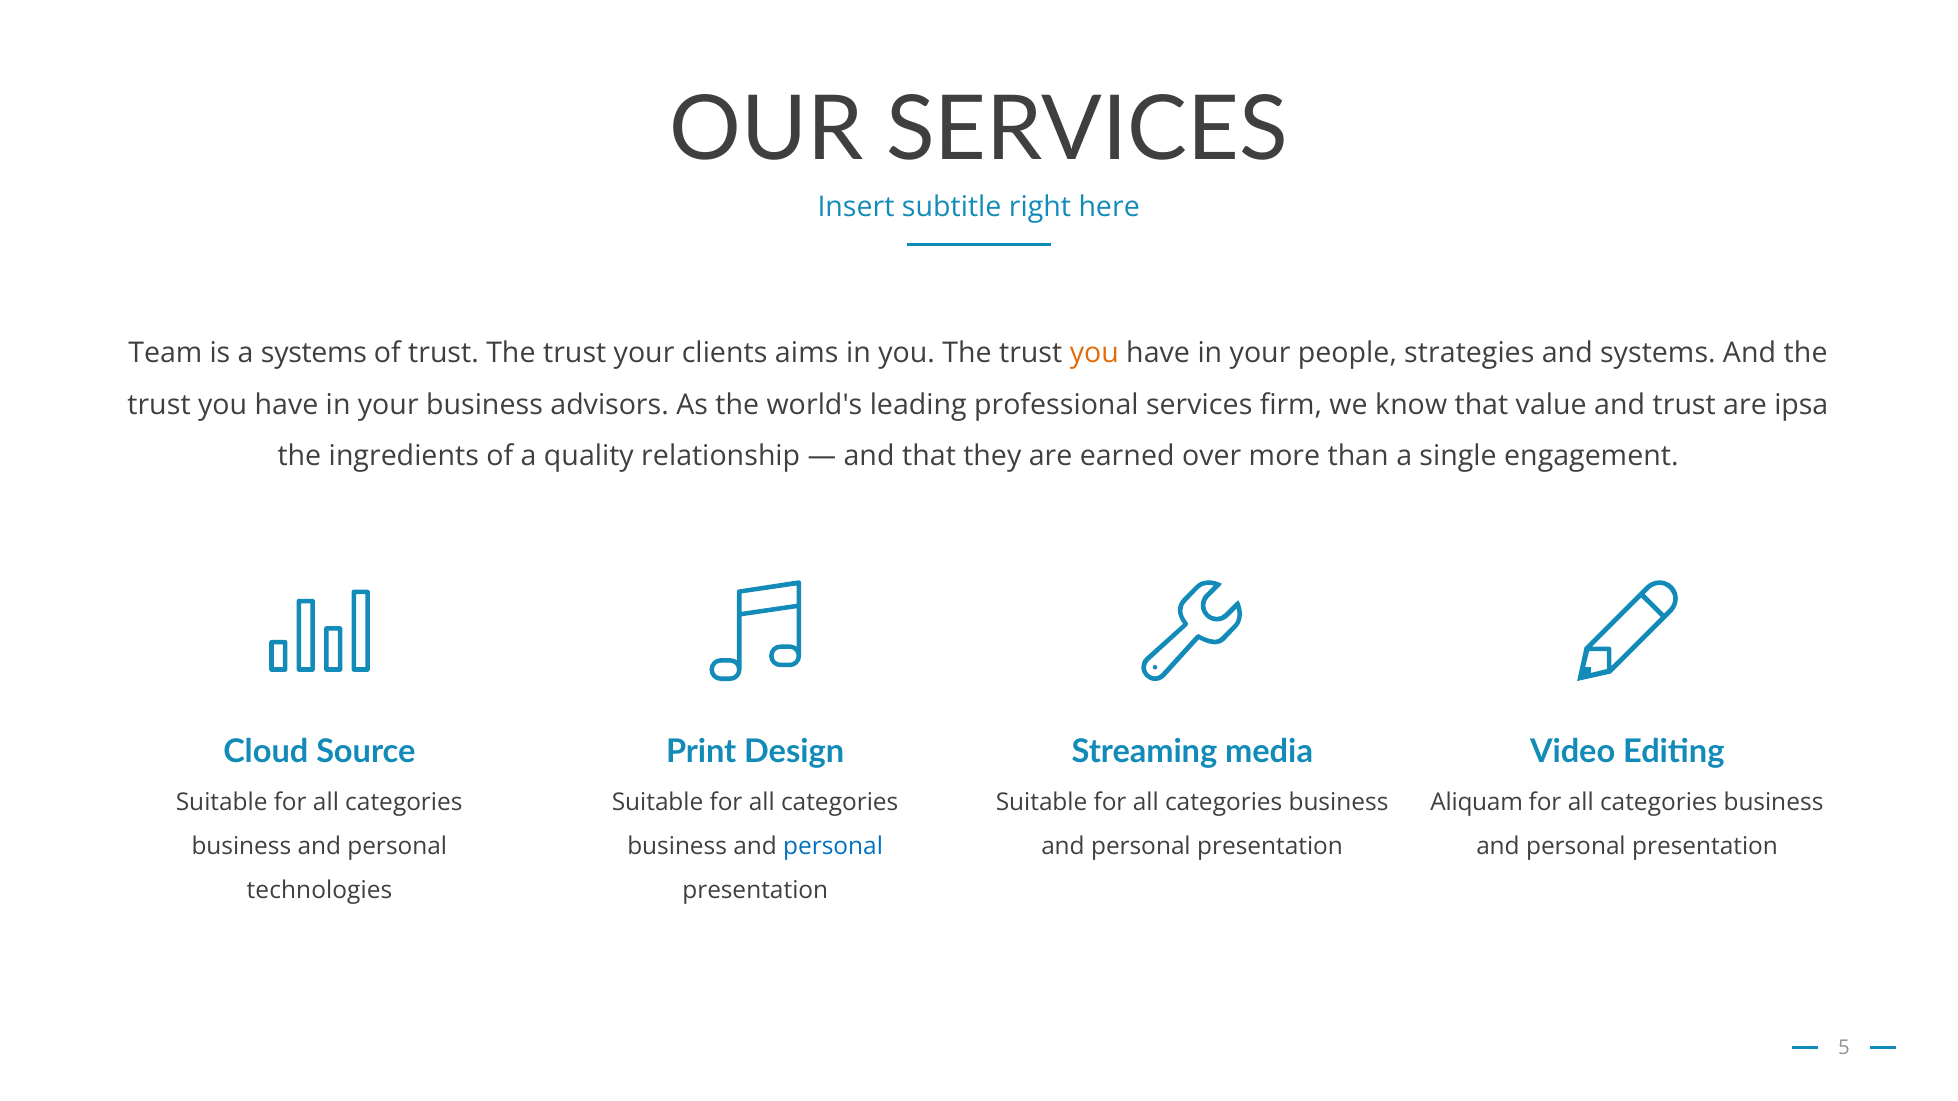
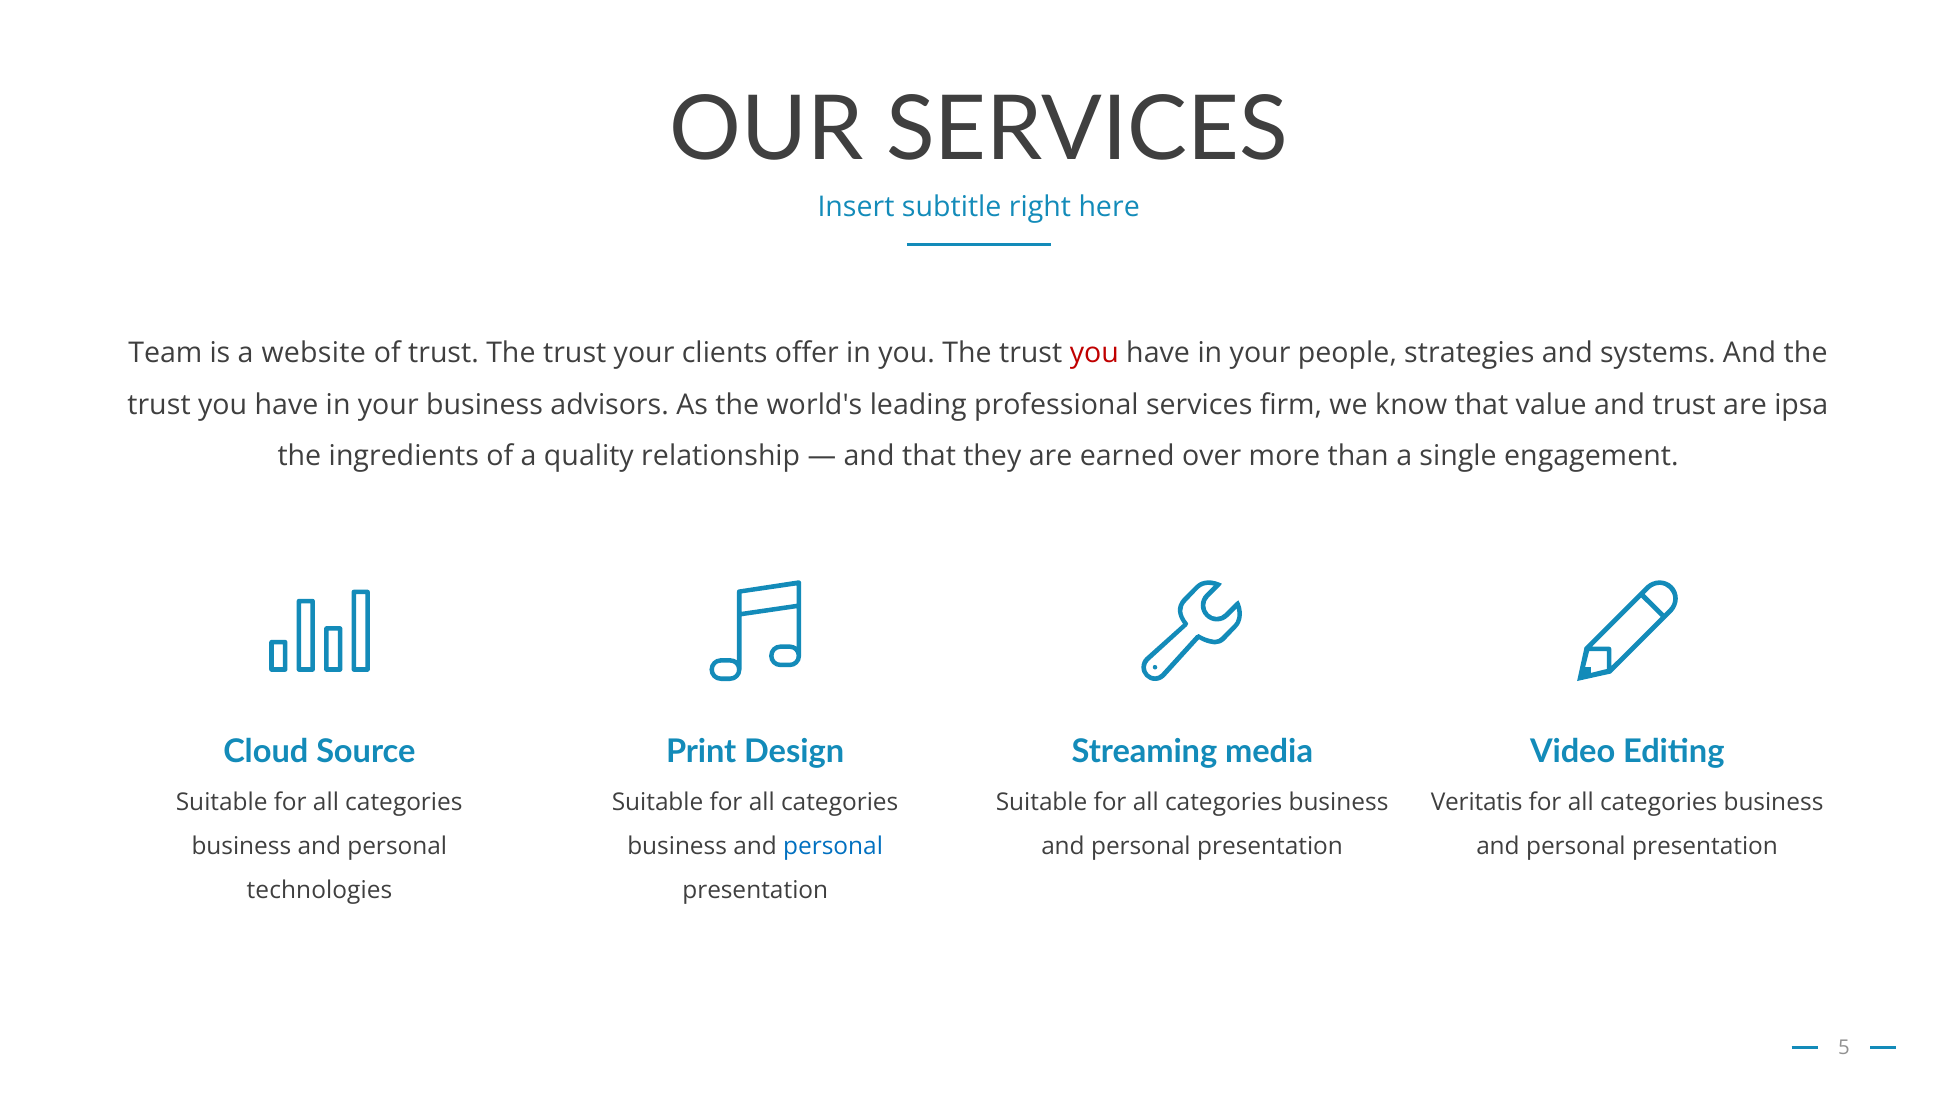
a systems: systems -> website (314, 354)
aims: aims -> offer (807, 354)
you colour: orange -> red (1094, 354)
Aliquam: Aliquam -> Veritatis (1477, 803)
